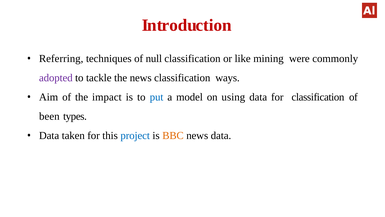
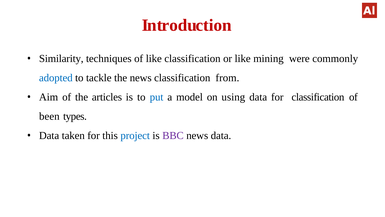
Referring: Referring -> Similarity (61, 59)
of null: null -> like (154, 59)
adopted colour: purple -> blue (56, 78)
ways: ways -> from (227, 78)
impact: impact -> articles (107, 97)
BBC colour: orange -> purple (173, 136)
